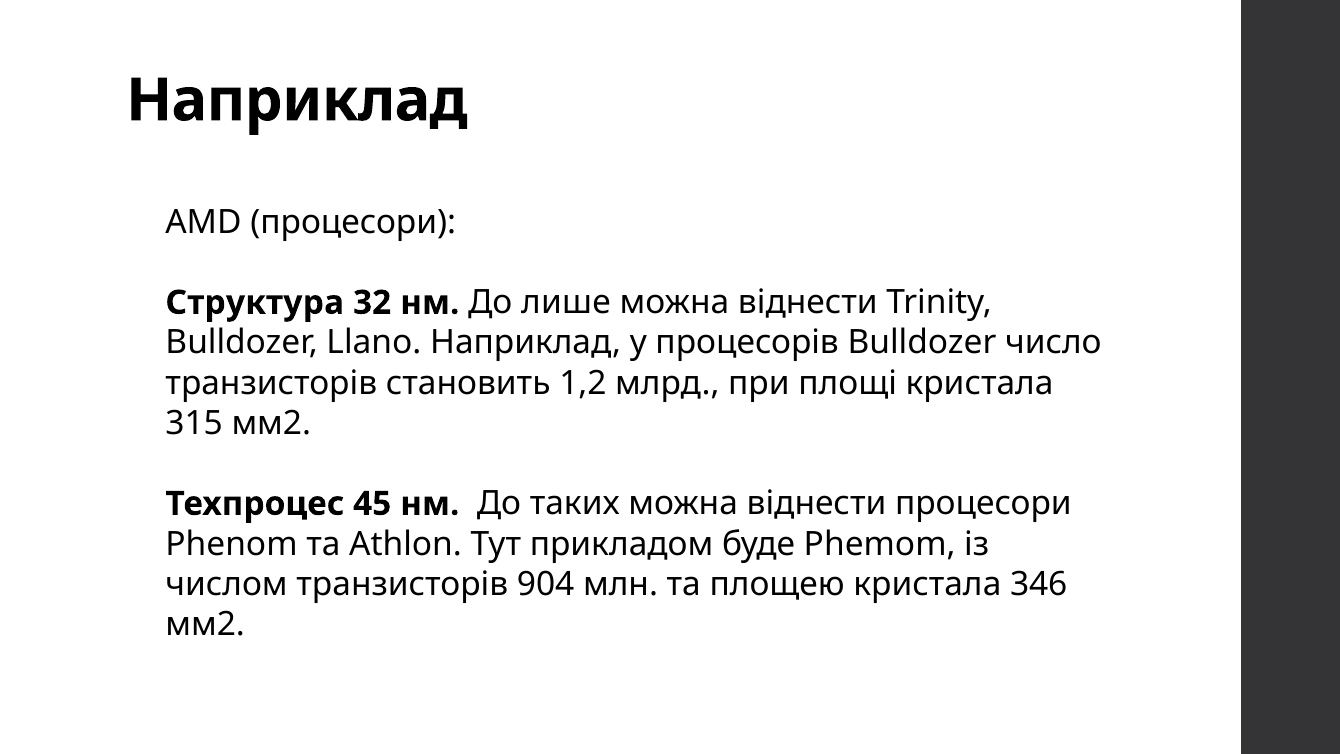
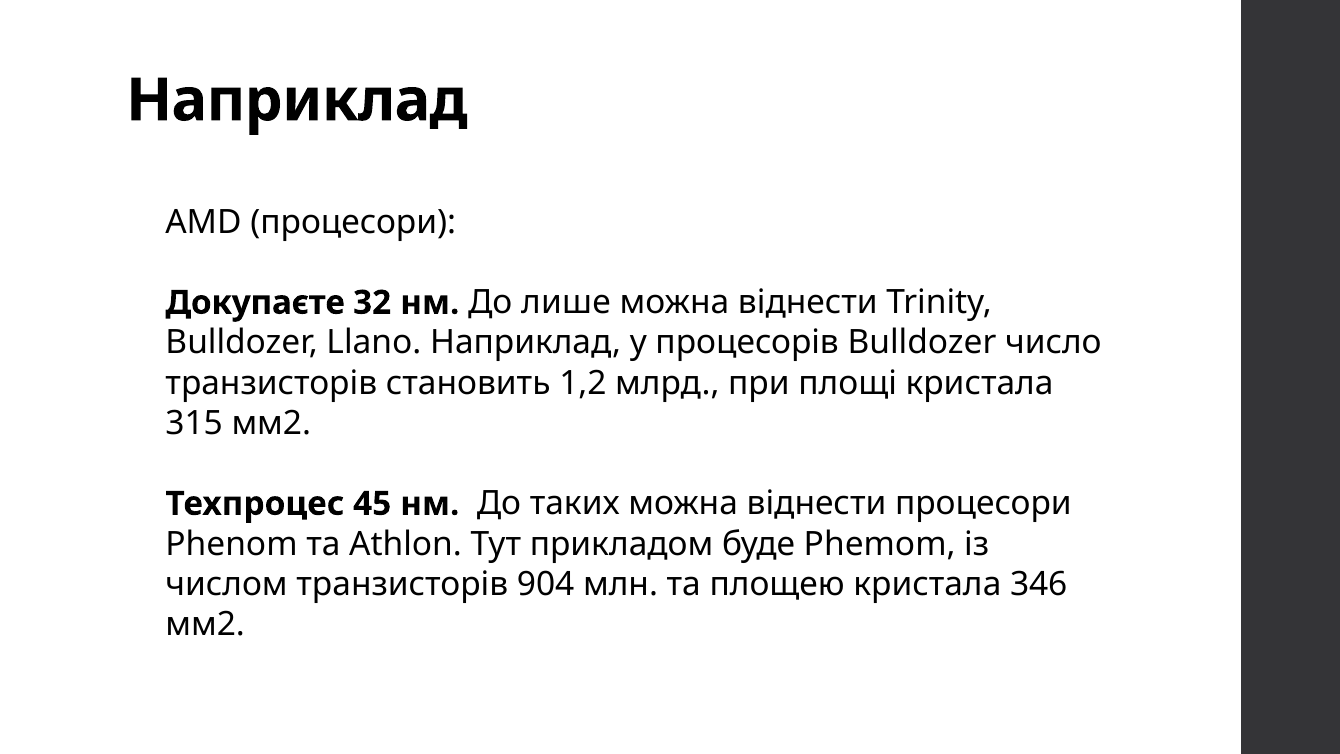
Структура: Структура -> Докупаєте (255, 303)
